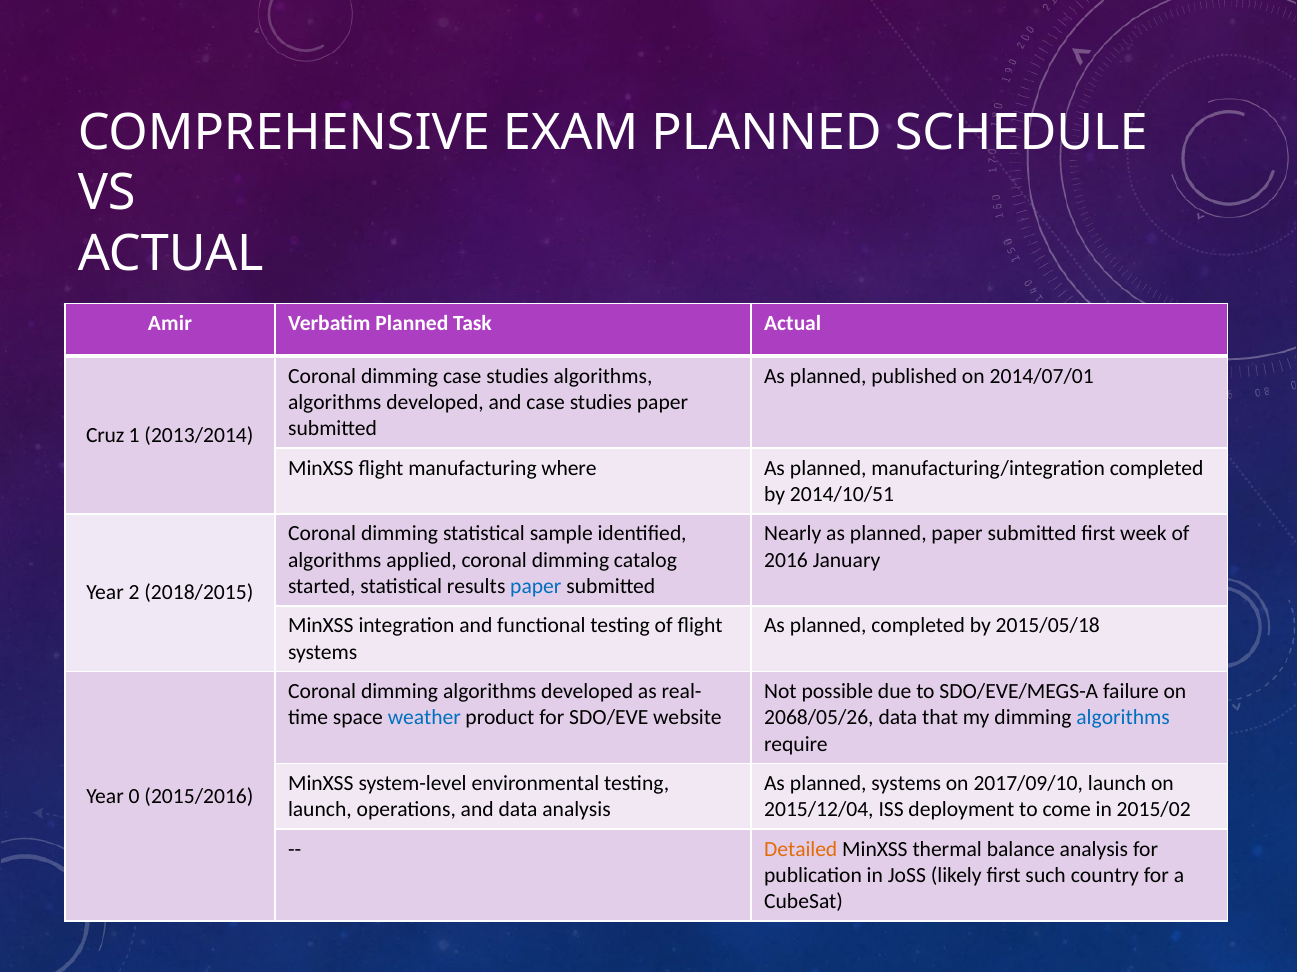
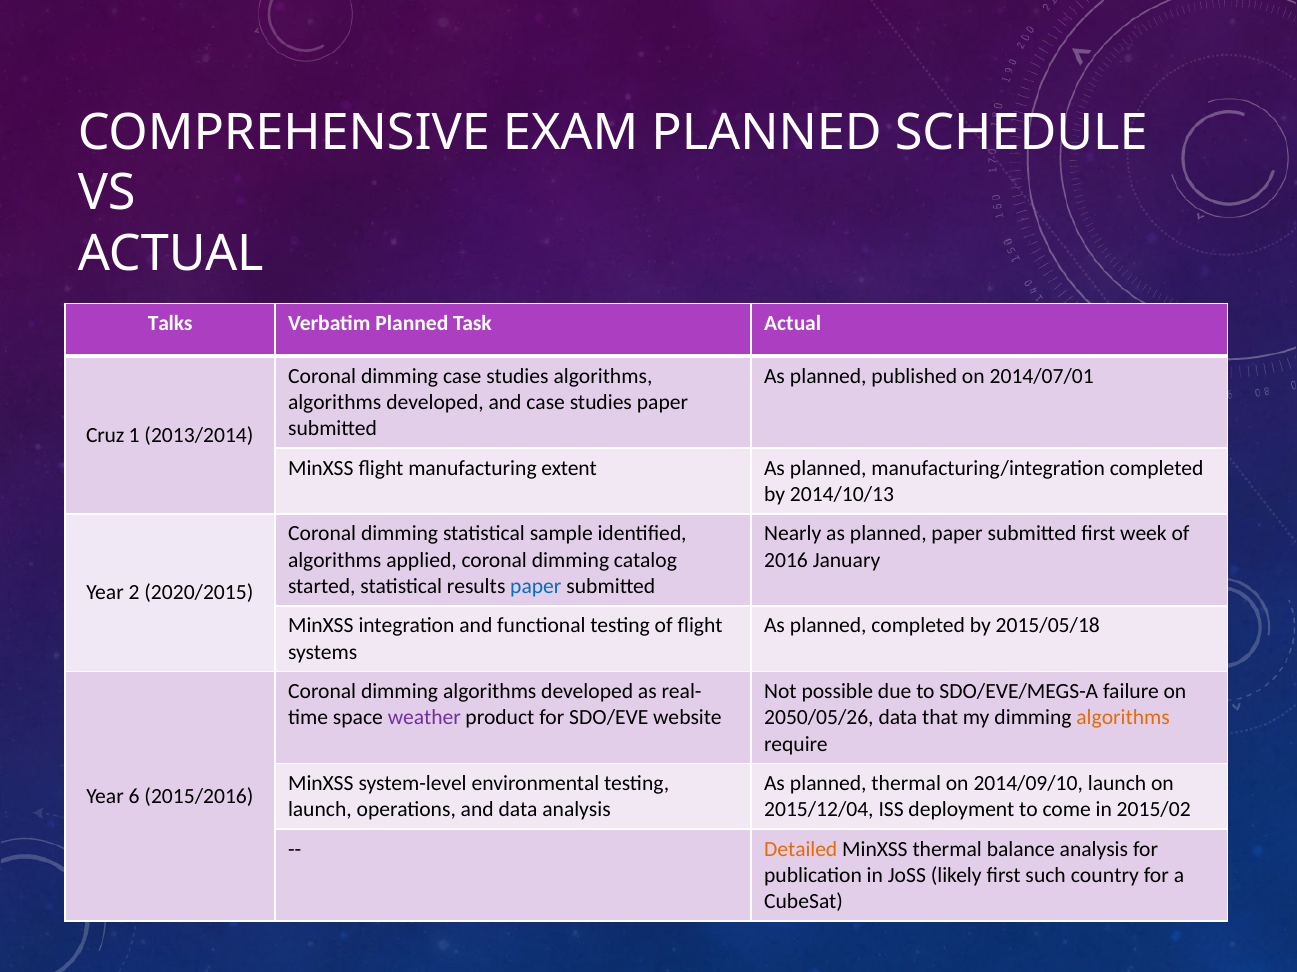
Amir: Amir -> Talks (170, 324)
where: where -> extent (569, 468)
2014/10/51: 2014/10/51 -> 2014/10/13 (842, 495)
2018/2015: 2018/2015 -> 2020/2015 (199, 593)
weather colour: blue -> purple (424, 718)
2068/05/26: 2068/05/26 -> 2050/05/26 (819, 718)
algorithms colour: blue -> orange (1123, 718)
planned systems: systems -> thermal (906, 784)
2017/09/10: 2017/09/10 -> 2014/09/10 (1028, 784)
0: 0 -> 6 (134, 797)
